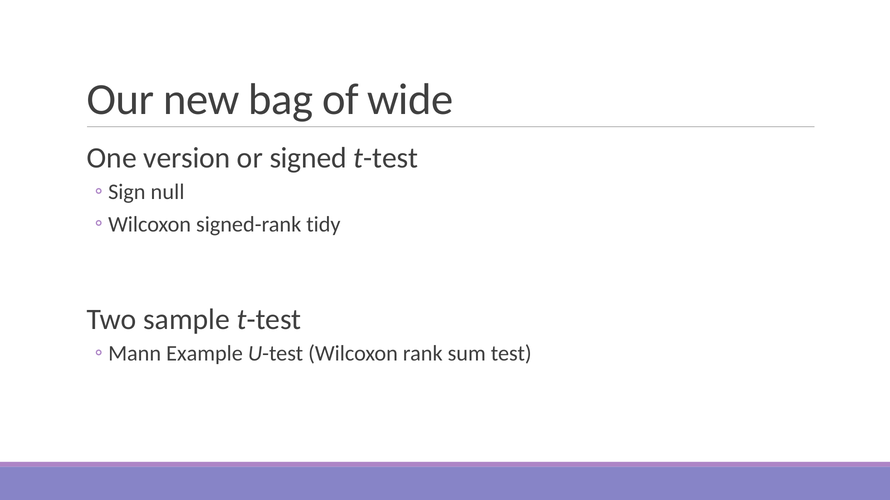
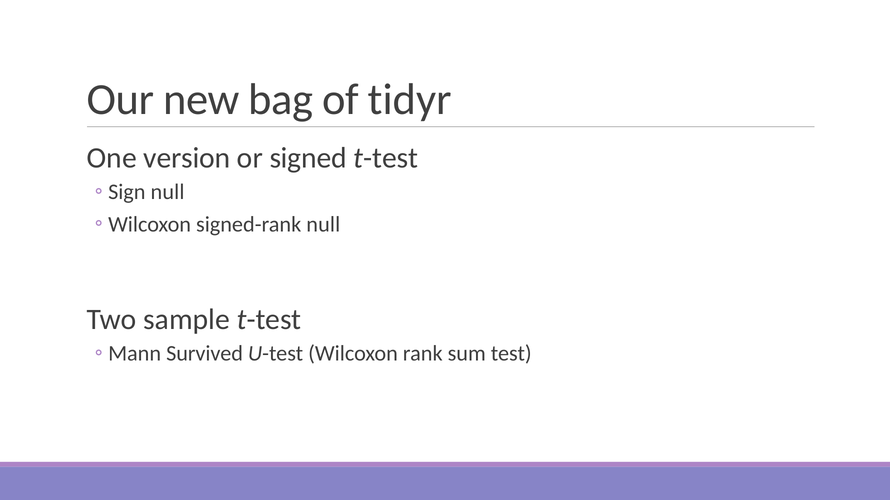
wide: wide -> tidyr (410, 100)
signed-rank tidy: tidy -> null (323, 225)
Example: Example -> Survived (205, 354)
